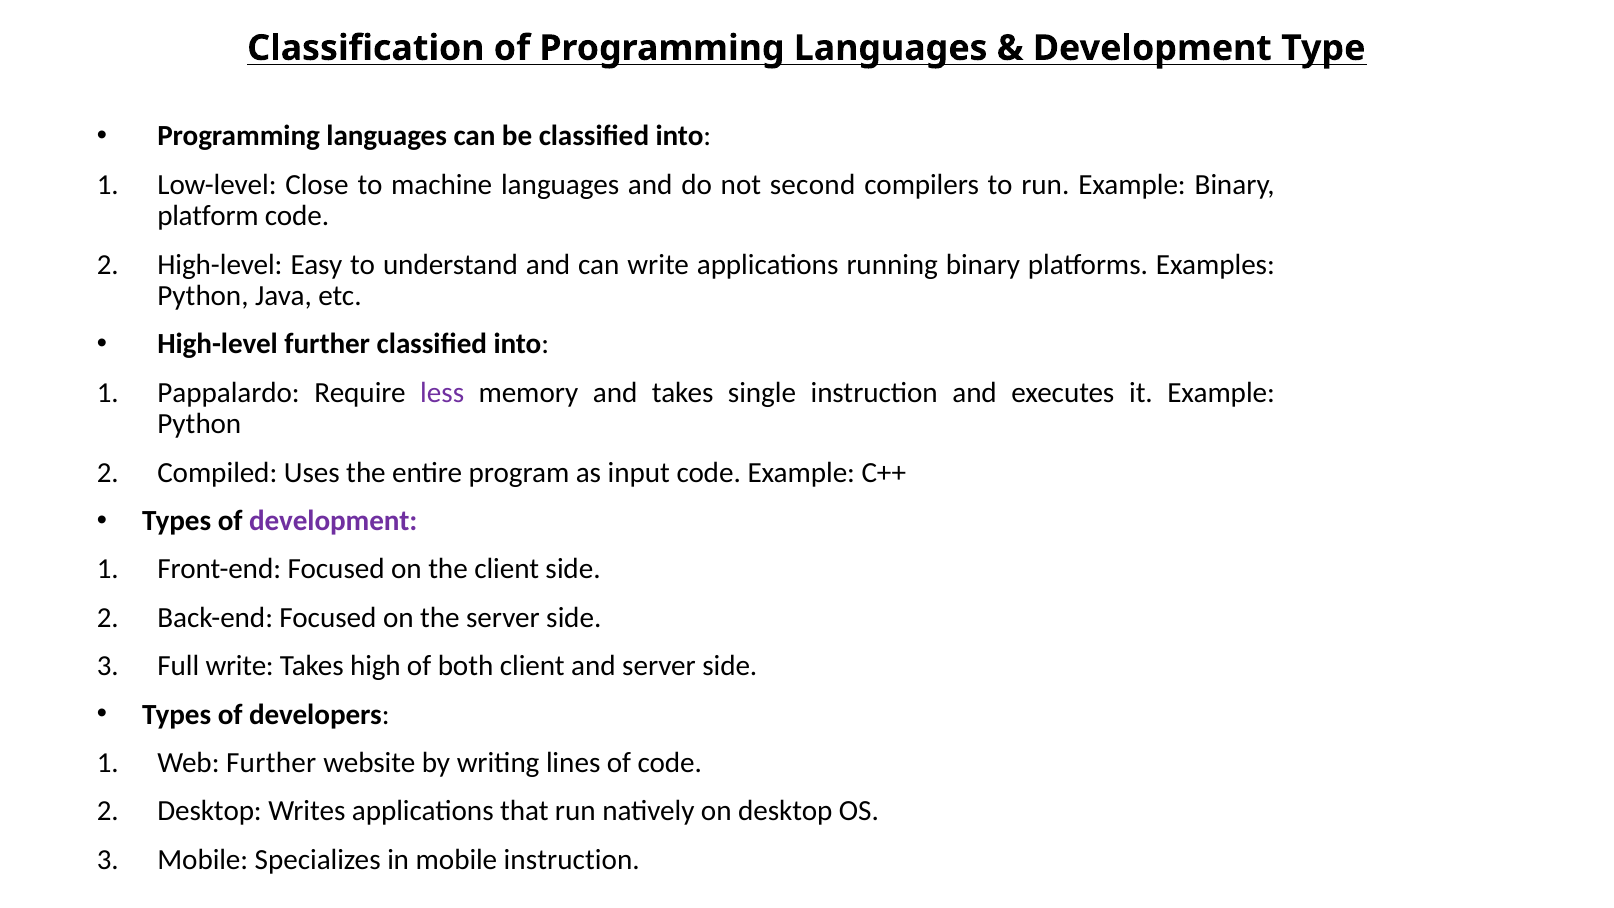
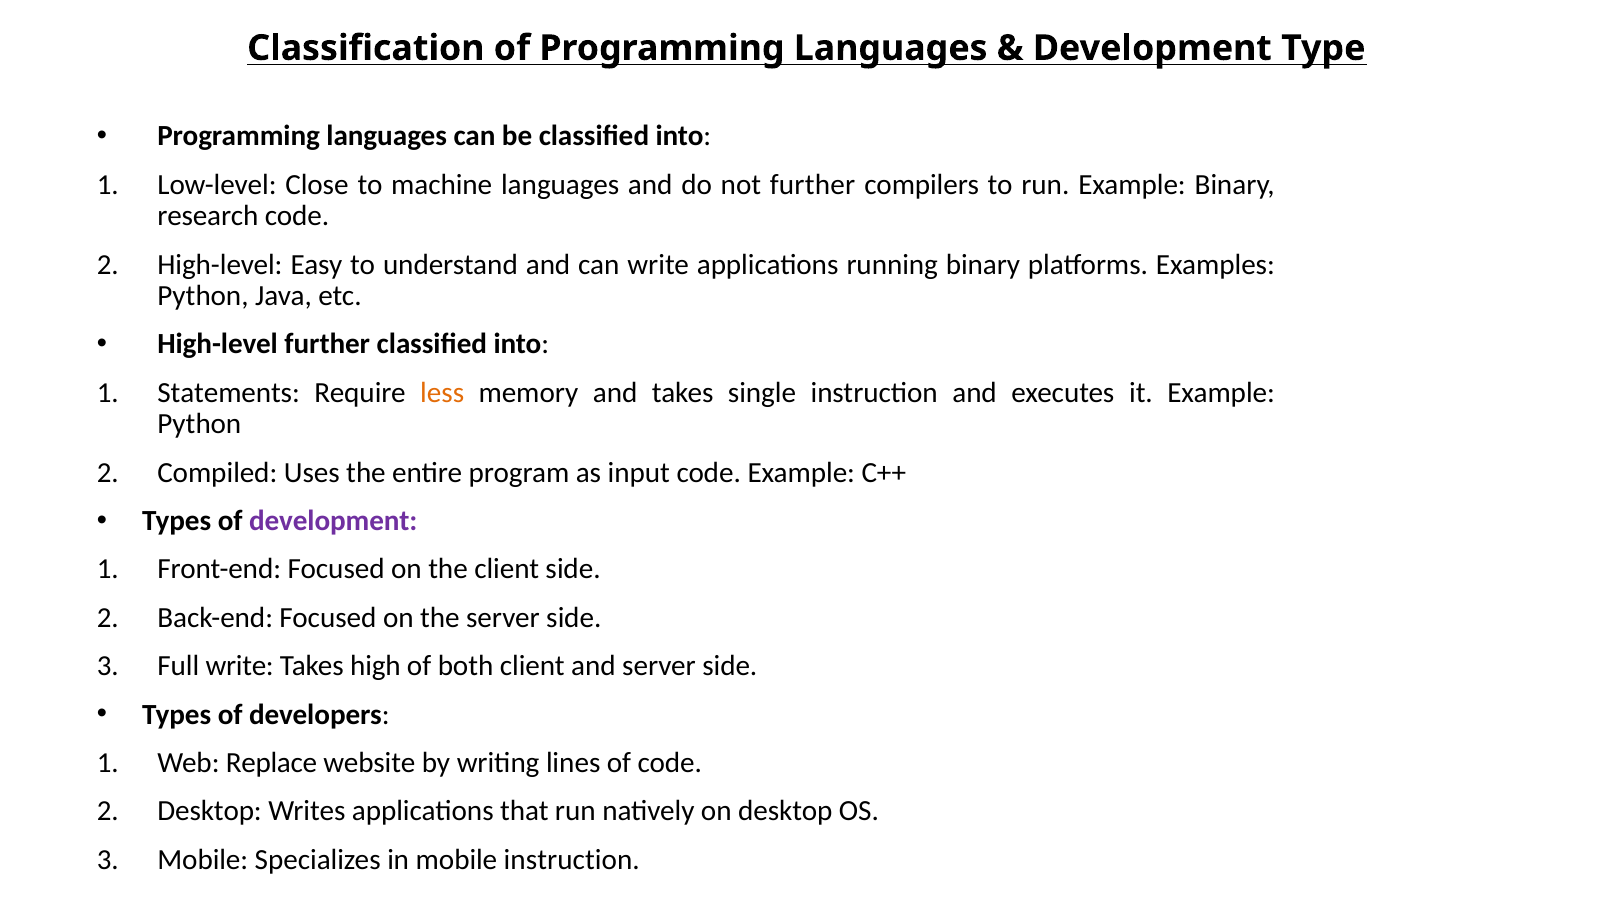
not second: second -> further (813, 185)
platform: platform -> research (208, 216)
Pappalardo: Pappalardo -> Statements (229, 393)
less colour: purple -> orange (442, 393)
Web Further: Further -> Replace (272, 763)
